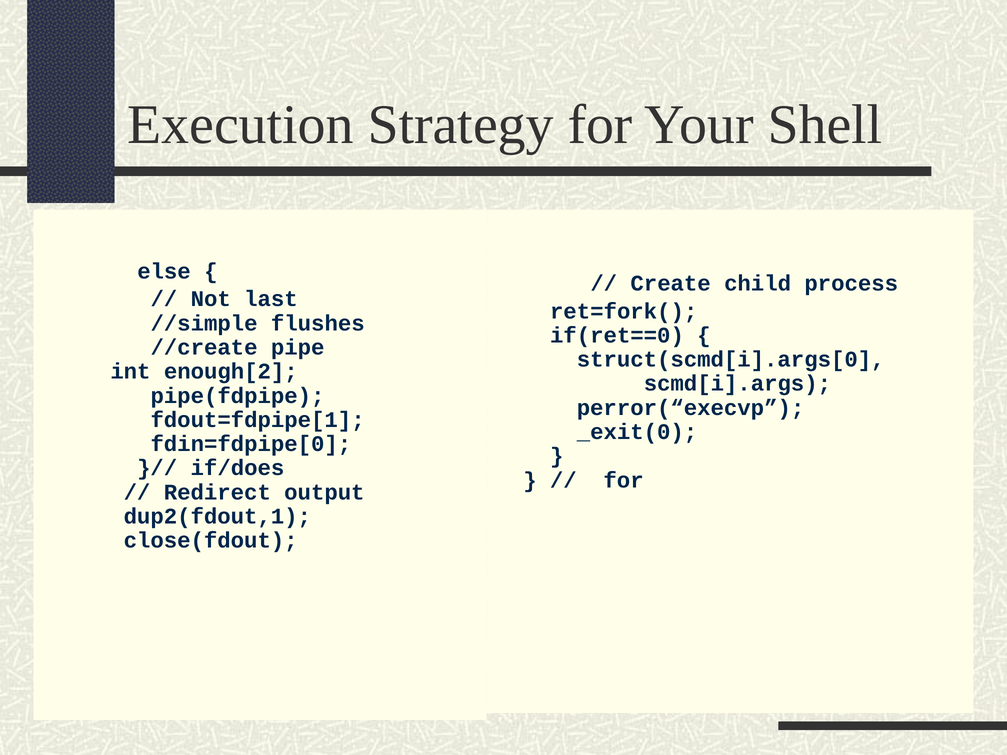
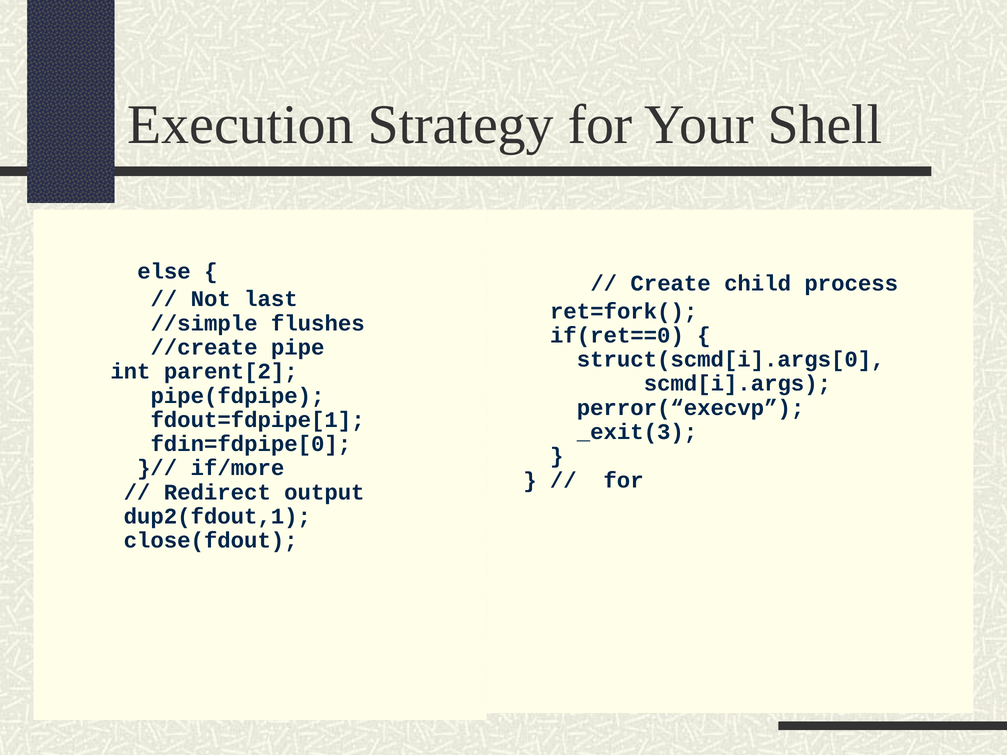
enough[2: enough[2 -> parent[2 (231, 372)
_exit(0: _exit(0 -> _exit(3 (637, 432)
if/does: if/does -> if/more (237, 468)
